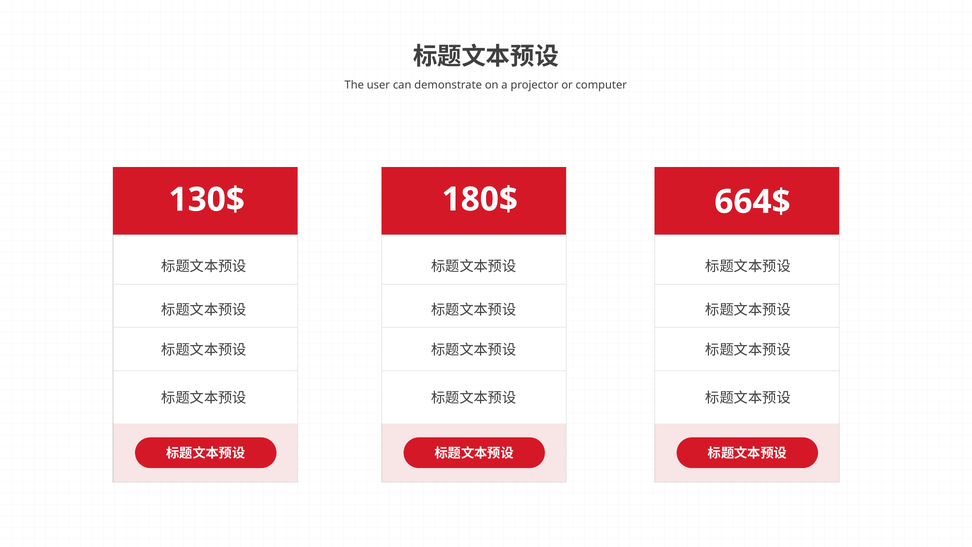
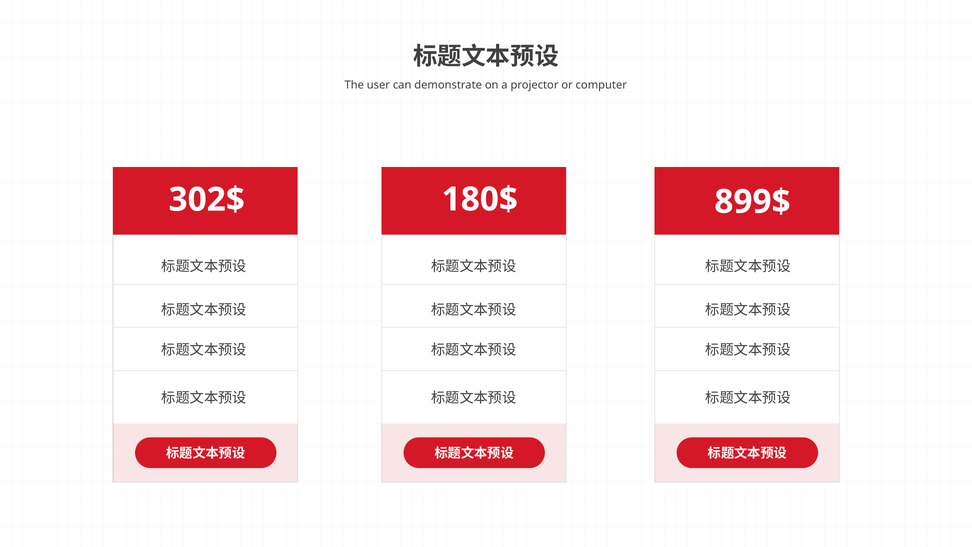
130$: 130$ -> 302$ (207, 200)
664$: 664$ -> 899$ (752, 202)
